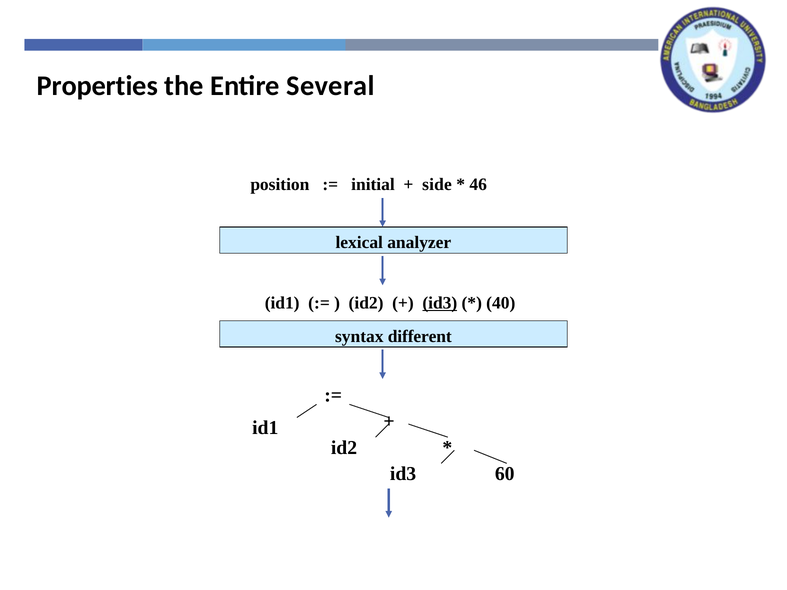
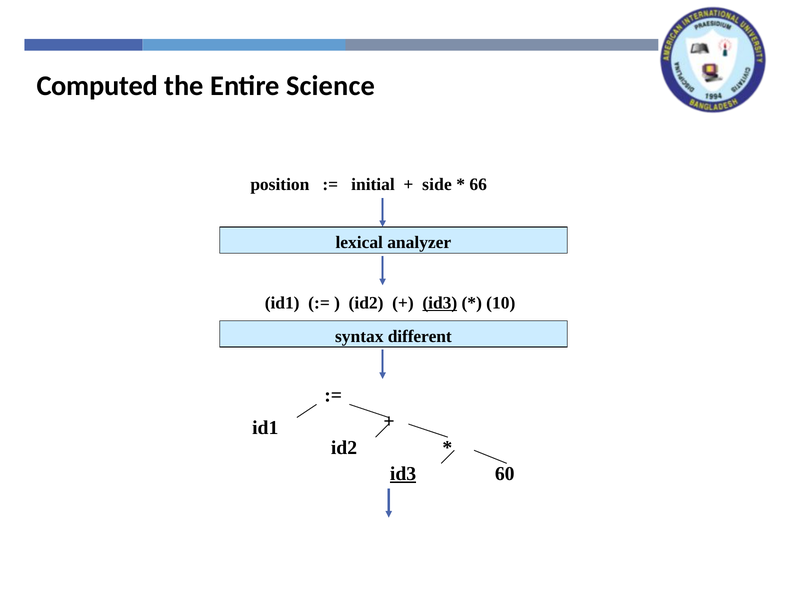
Properties: Properties -> Computed (97, 86)
Several: Several -> Science (331, 86)
46: 46 -> 66 (478, 185)
40: 40 -> 10 (501, 303)
id3 underline: none -> present (403, 474)
